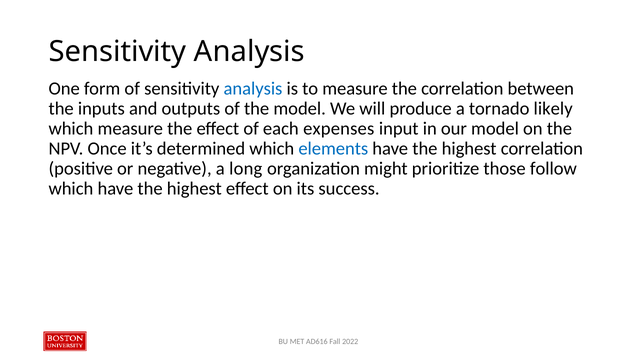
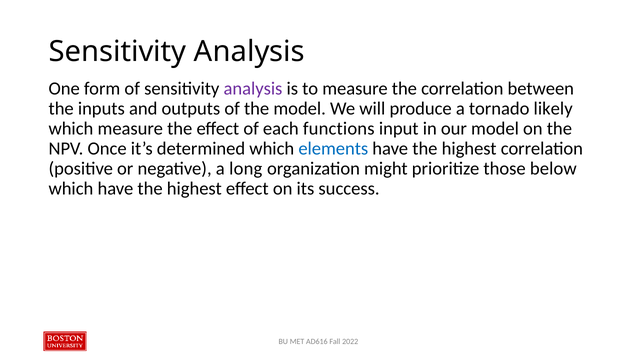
analysis colour: blue -> purple (253, 89)
expenses: expenses -> functions (339, 129)
follow: follow -> below (553, 169)
